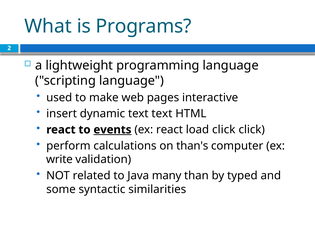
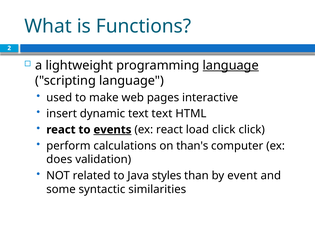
Programs: Programs -> Functions (144, 26)
language underline: none -> present (231, 65)
write: write -> does (59, 159)
many: many -> styles (167, 175)
typed: typed -> event (242, 175)
